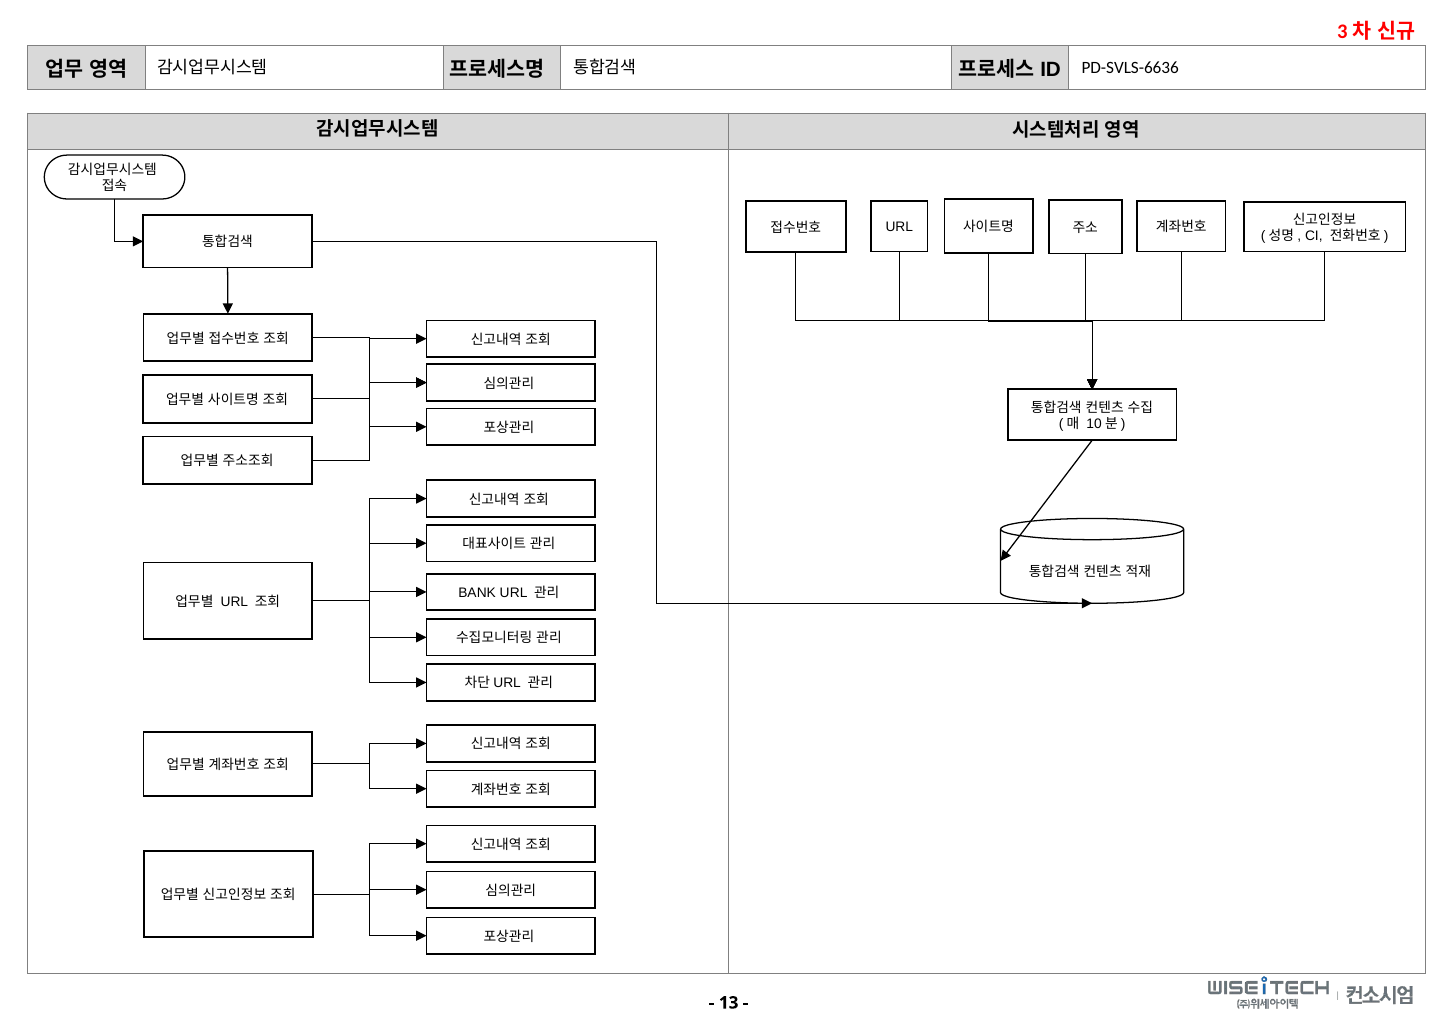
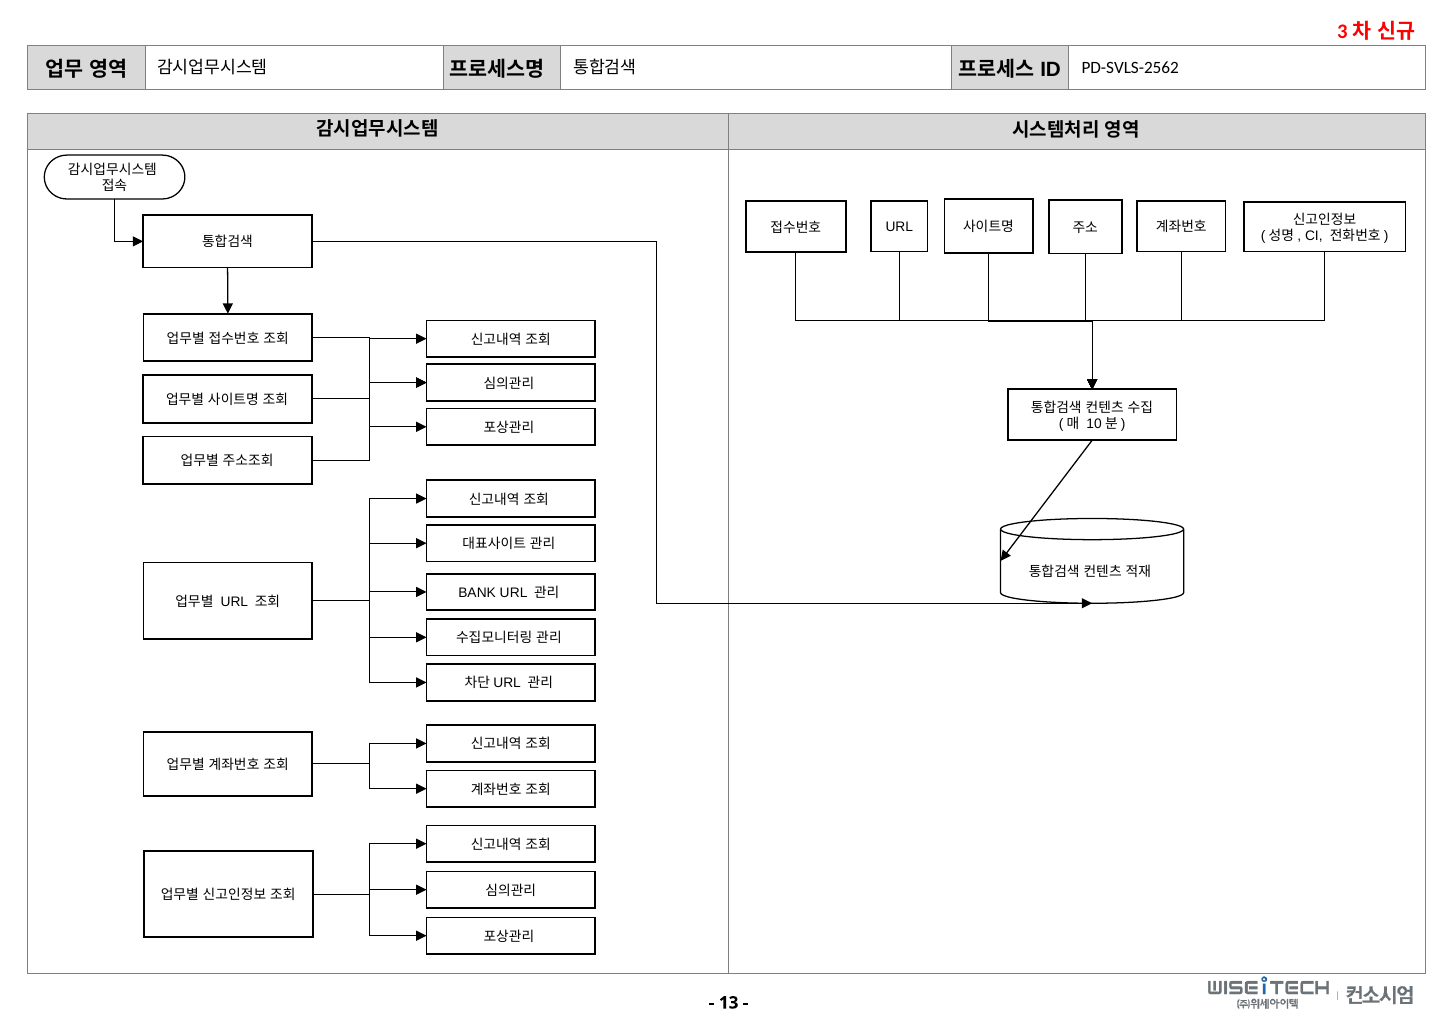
PD-SVLS-6636: PD-SVLS-6636 -> PD-SVLS-2562 (1130, 67)
